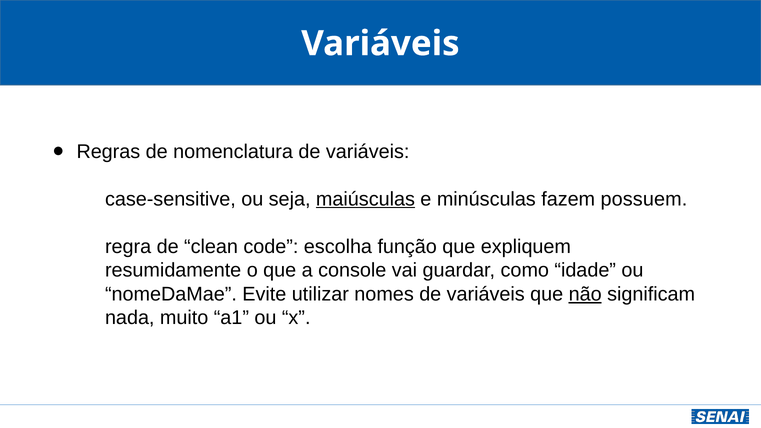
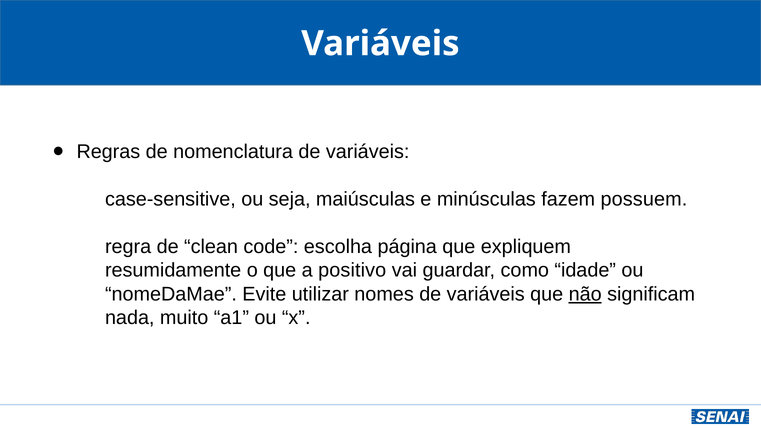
maiúsculas underline: present -> none (365, 199)
função: função -> página (407, 247)
console: console -> positivo (352, 270)
